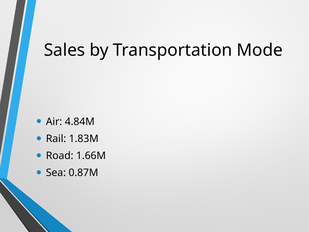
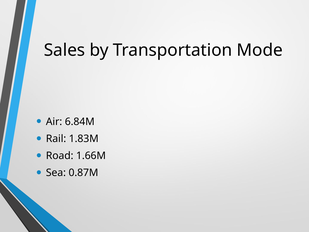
4.84M: 4.84M -> 6.84M (80, 122)
